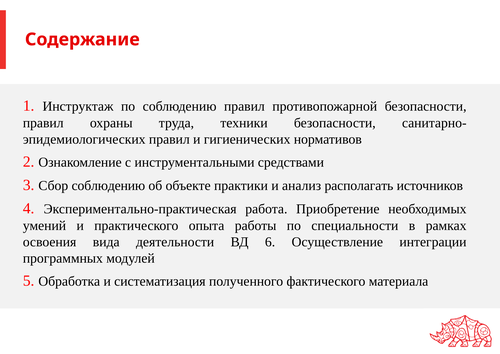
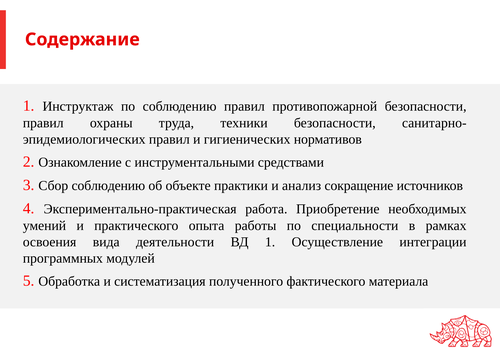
располагать: располагать -> сокращение (359, 185)
ВД 6: 6 -> 1 (270, 242)
